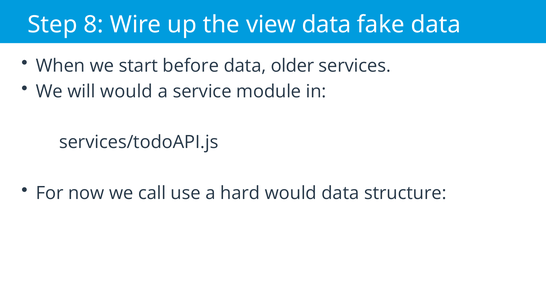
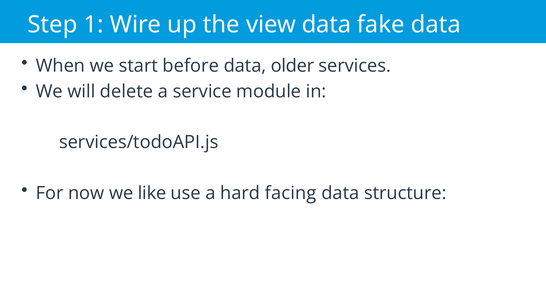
8: 8 -> 1 (94, 24)
will would: would -> delete (127, 91)
call: call -> like (152, 193)
hard would: would -> facing (291, 193)
